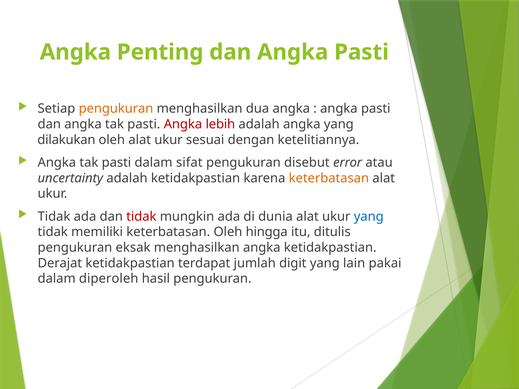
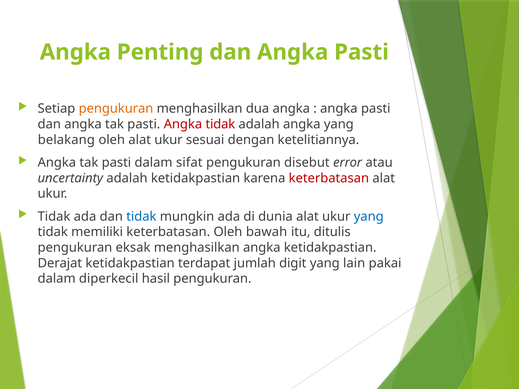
Angka lebih: lebih -> tidak (220, 124)
dilakukan: dilakukan -> belakang (66, 140)
keterbatasan colour: orange -> red (329, 178)
tidak colour: red -> blue (141, 217)
hingga: hingga -> bawah (267, 232)
diperoleh: diperoleh -> diperkecil (109, 279)
